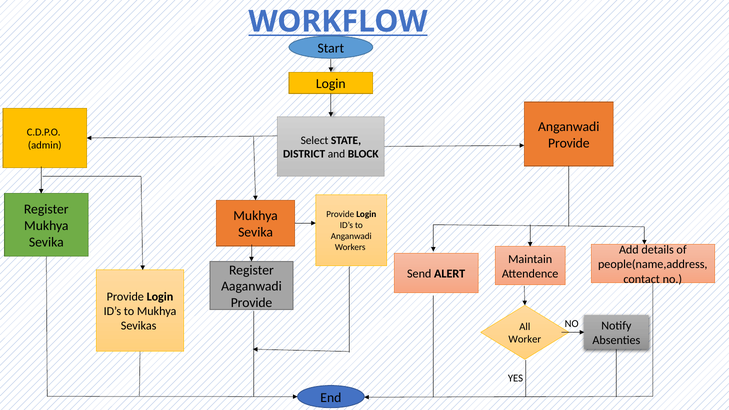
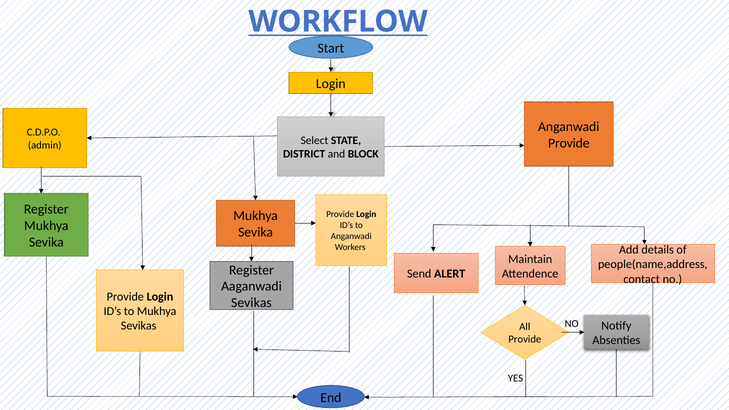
Provide: Provide -> Sevikas (251, 303)
Worker: Worker -> Provide (525, 339)
